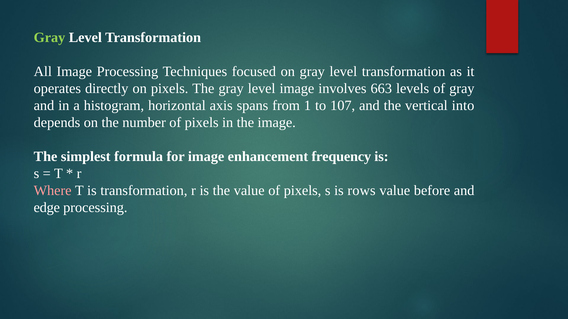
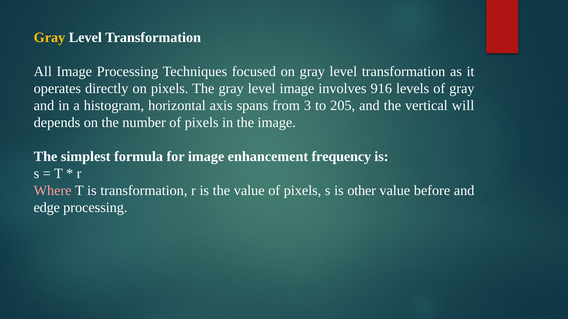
Gray colour: light green -> yellow (49, 38)
663: 663 -> 916 (381, 89)
1: 1 -> 3 (308, 106)
107: 107 -> 205 (343, 106)
into: into -> will (463, 106)
rows: rows -> other (362, 191)
